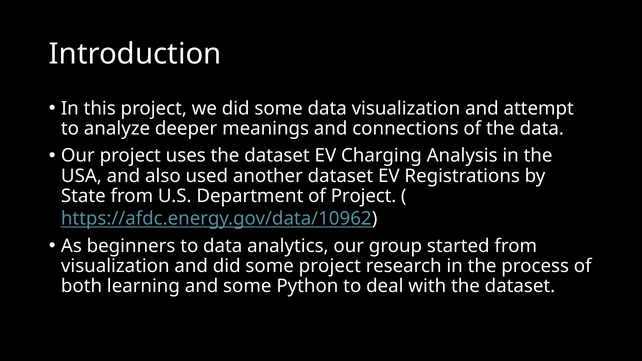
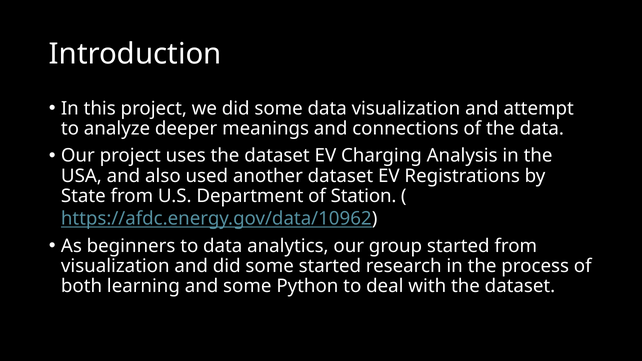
of Project: Project -> Station (364, 196)
some project: project -> started (330, 266)
